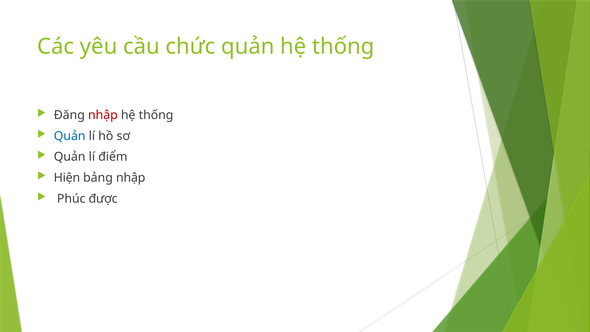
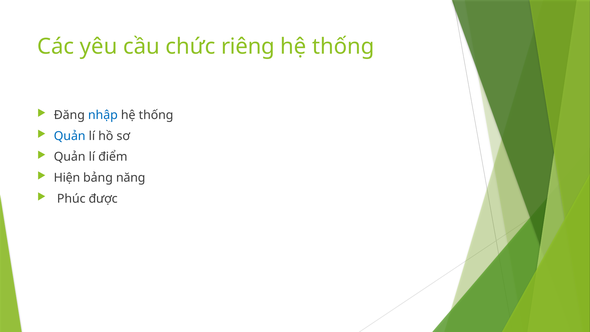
chức quản: quản -> riêng (248, 47)
nhập colour: red -> blue (103, 115)
bảng nhập: nhập -> năng (131, 178)
